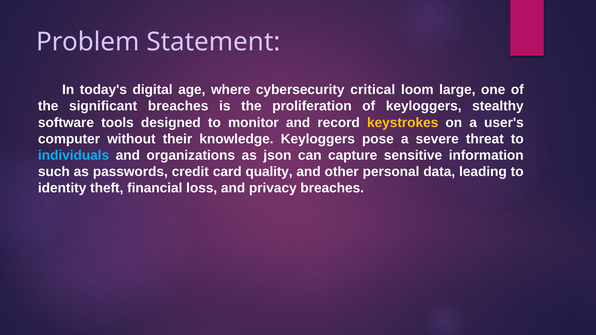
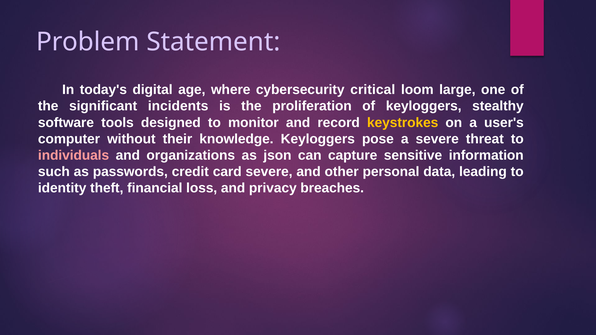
significant breaches: breaches -> incidents (178, 106)
individuals colour: light blue -> pink (74, 155)
card quality: quality -> severe (269, 172)
